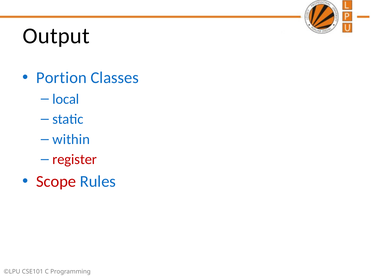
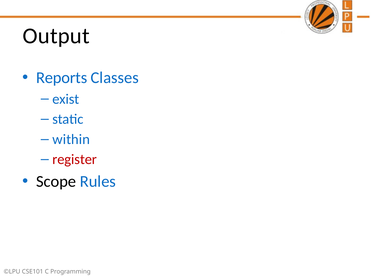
Portion: Portion -> Reports (62, 78)
local: local -> exist (66, 99)
Scope colour: red -> black (56, 182)
